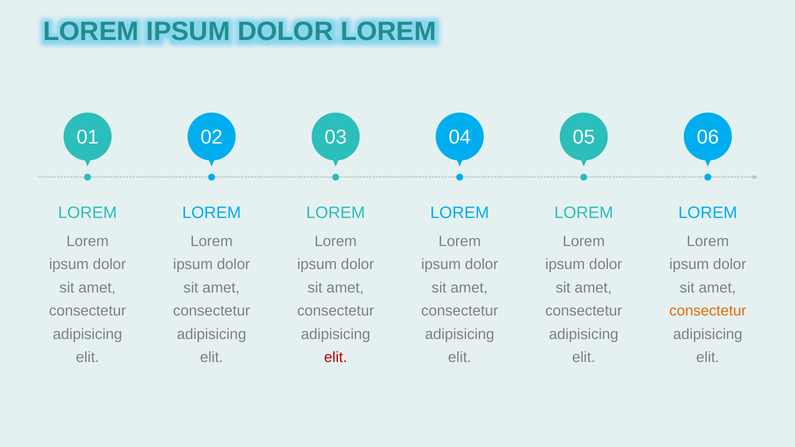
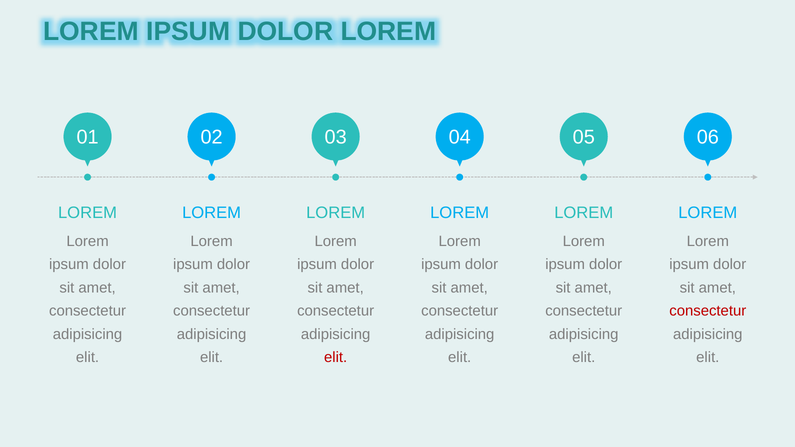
consectetur colour: orange -> red (708, 311)
